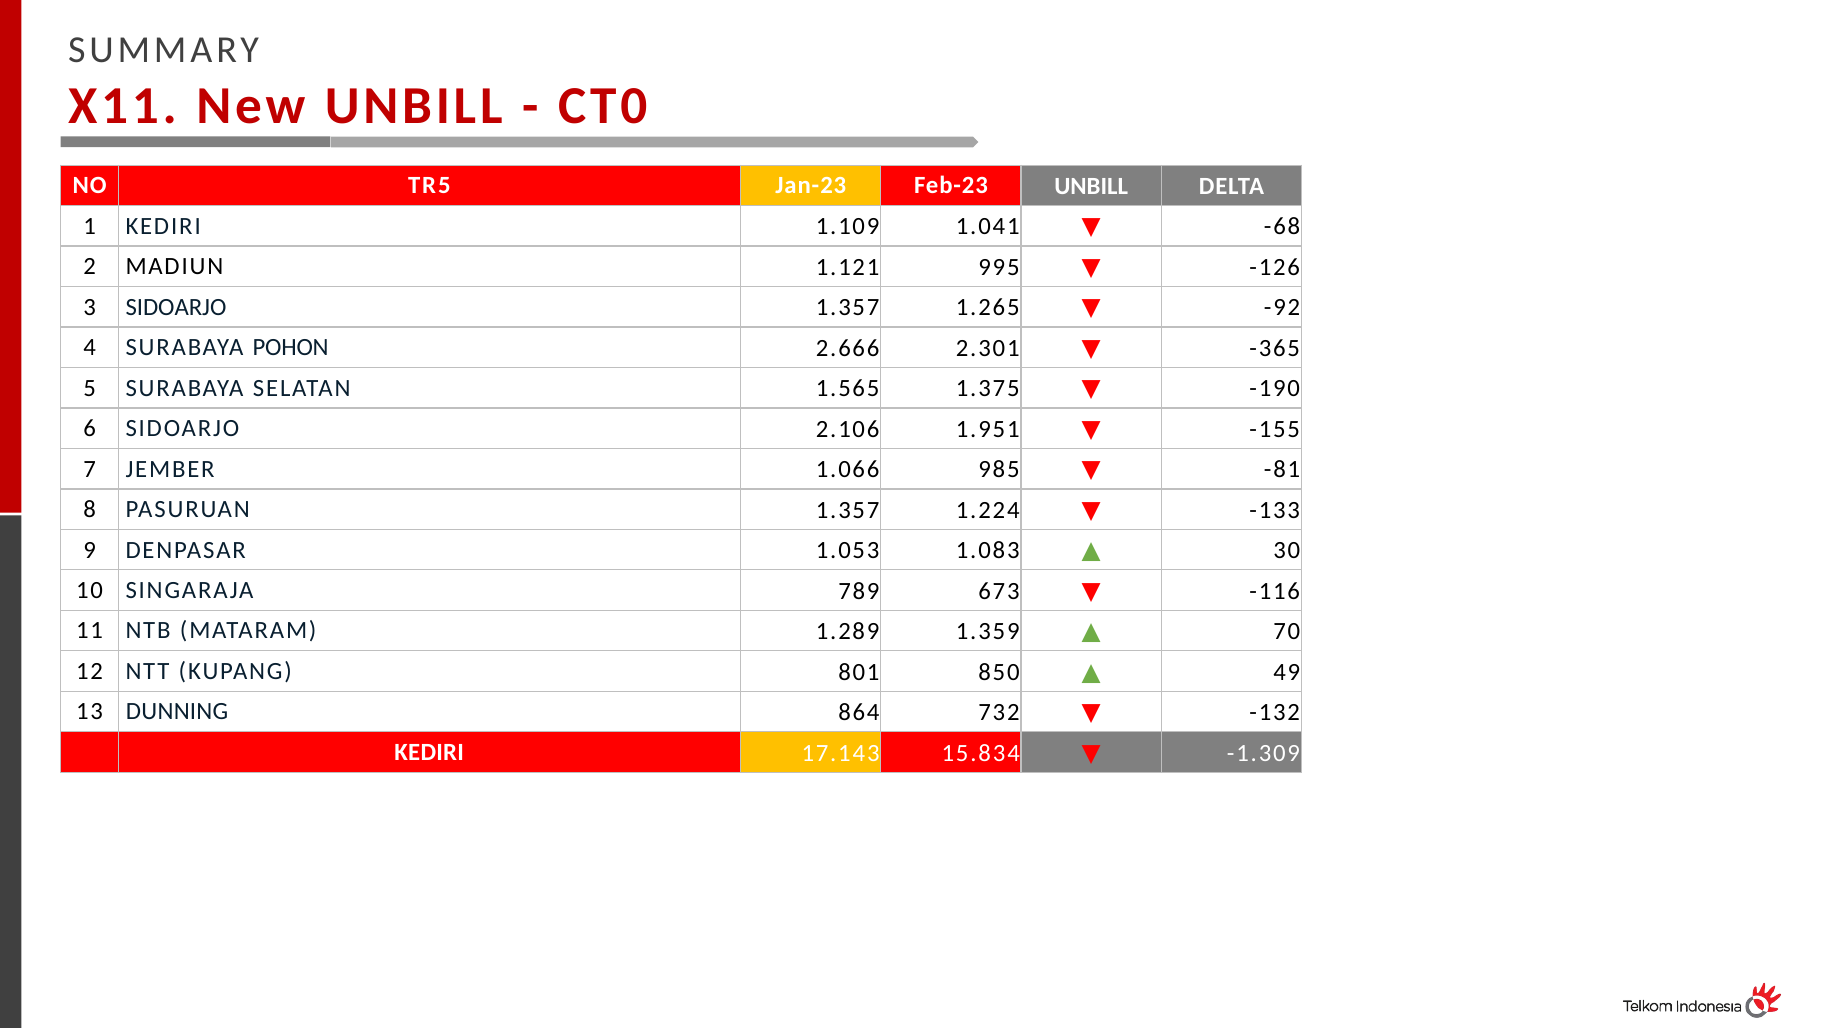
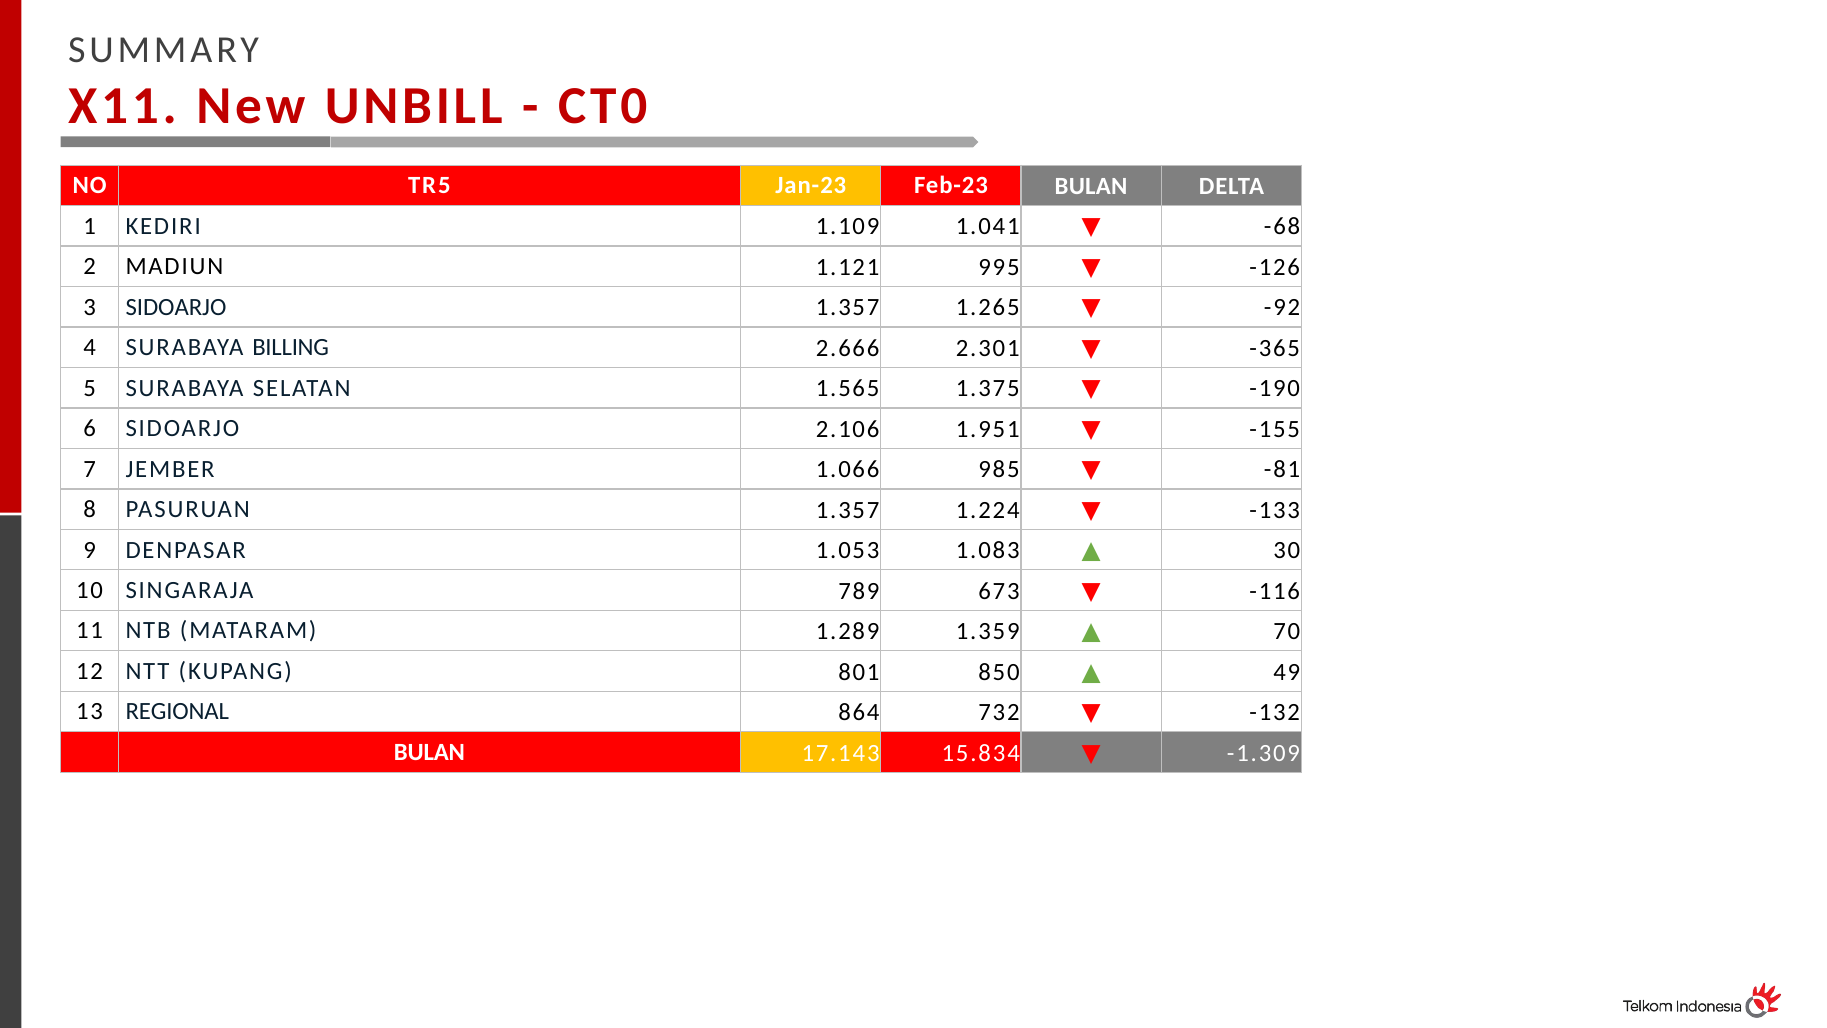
Feb-23 UNBILL: UNBILL -> BULAN (1091, 186)
POHON: POHON -> BILLING (291, 347)
DUNNING: DUNNING -> REGIONAL (177, 712)
KEDIRI: KEDIRI -> BULAN (429, 752)
